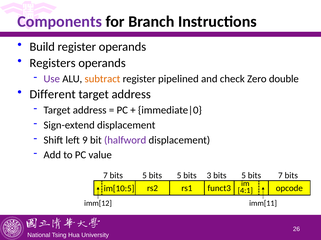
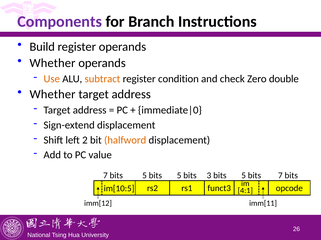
Registers: Registers -> Whether (52, 63)
Use colour: purple -> orange (52, 79)
pipelined: pipelined -> condition (178, 79)
Different: Different -> Whether (53, 95)
9: 9 -> 2 (85, 140)
halfword colour: purple -> orange (125, 140)
